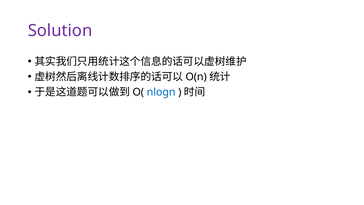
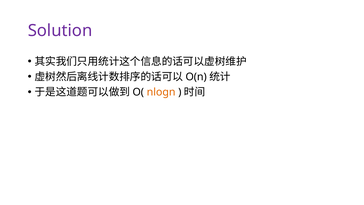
nlogn colour: blue -> orange (161, 92)
